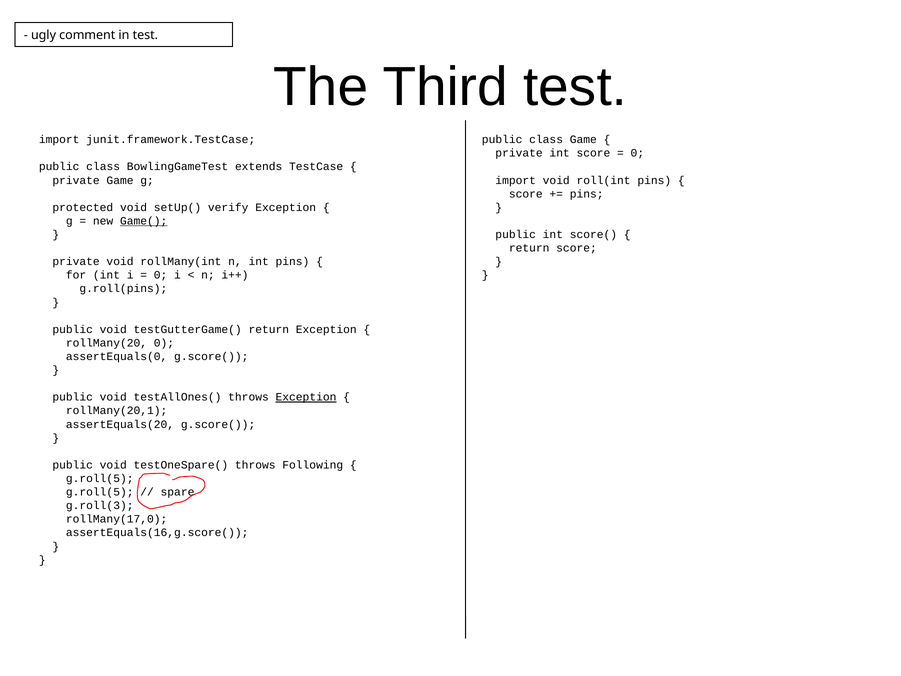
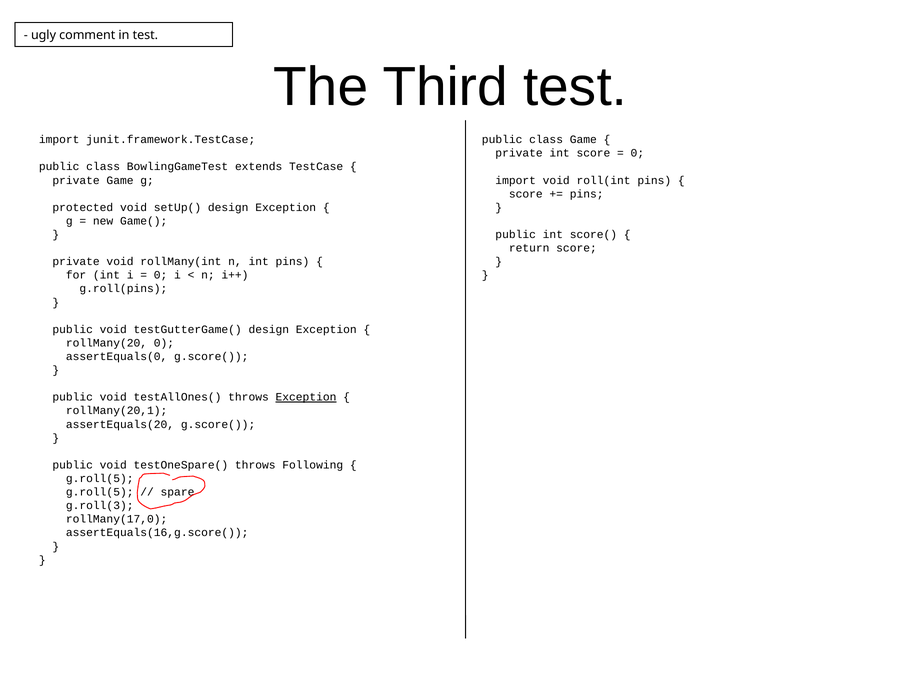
setUp( verify: verify -> design (228, 207)
Game( underline: present -> none (144, 221)
testGutterGame( return: return -> design (269, 329)
